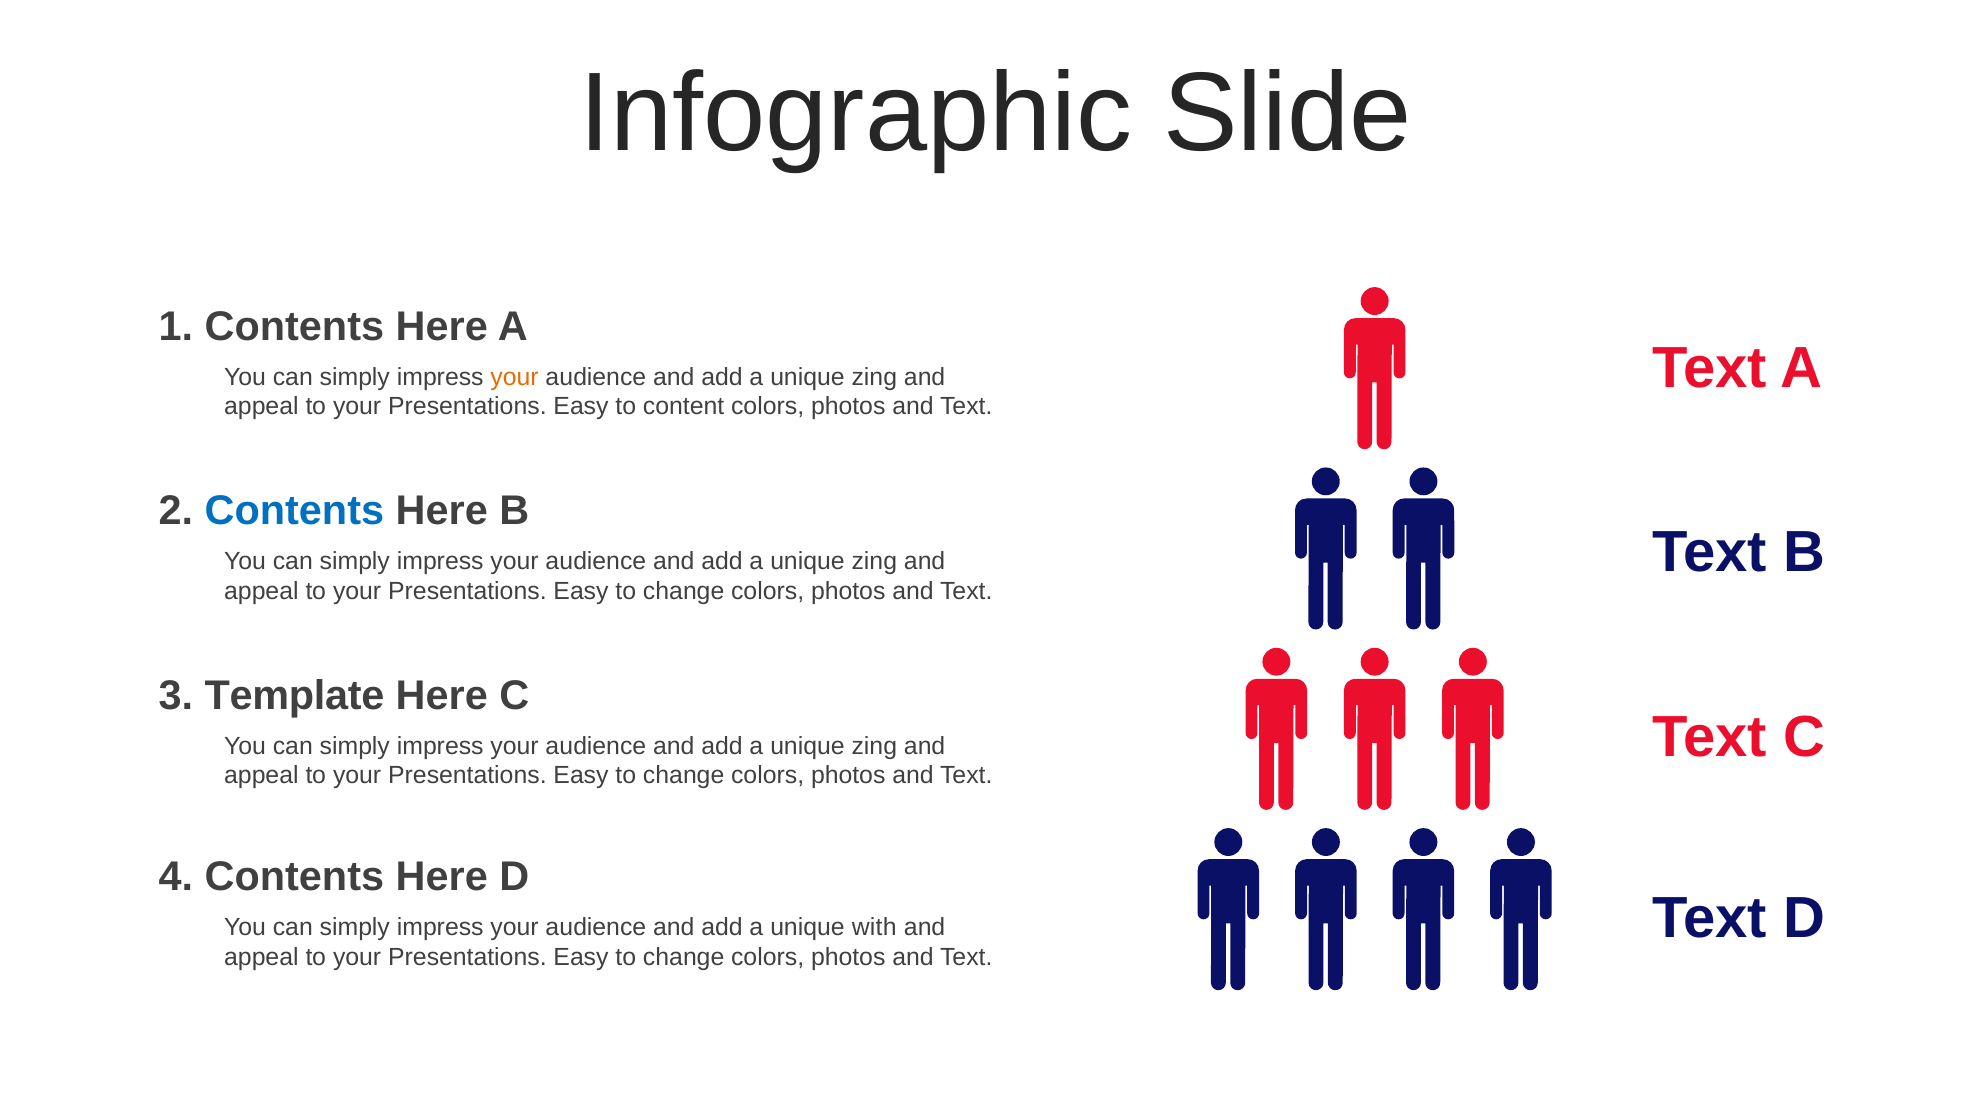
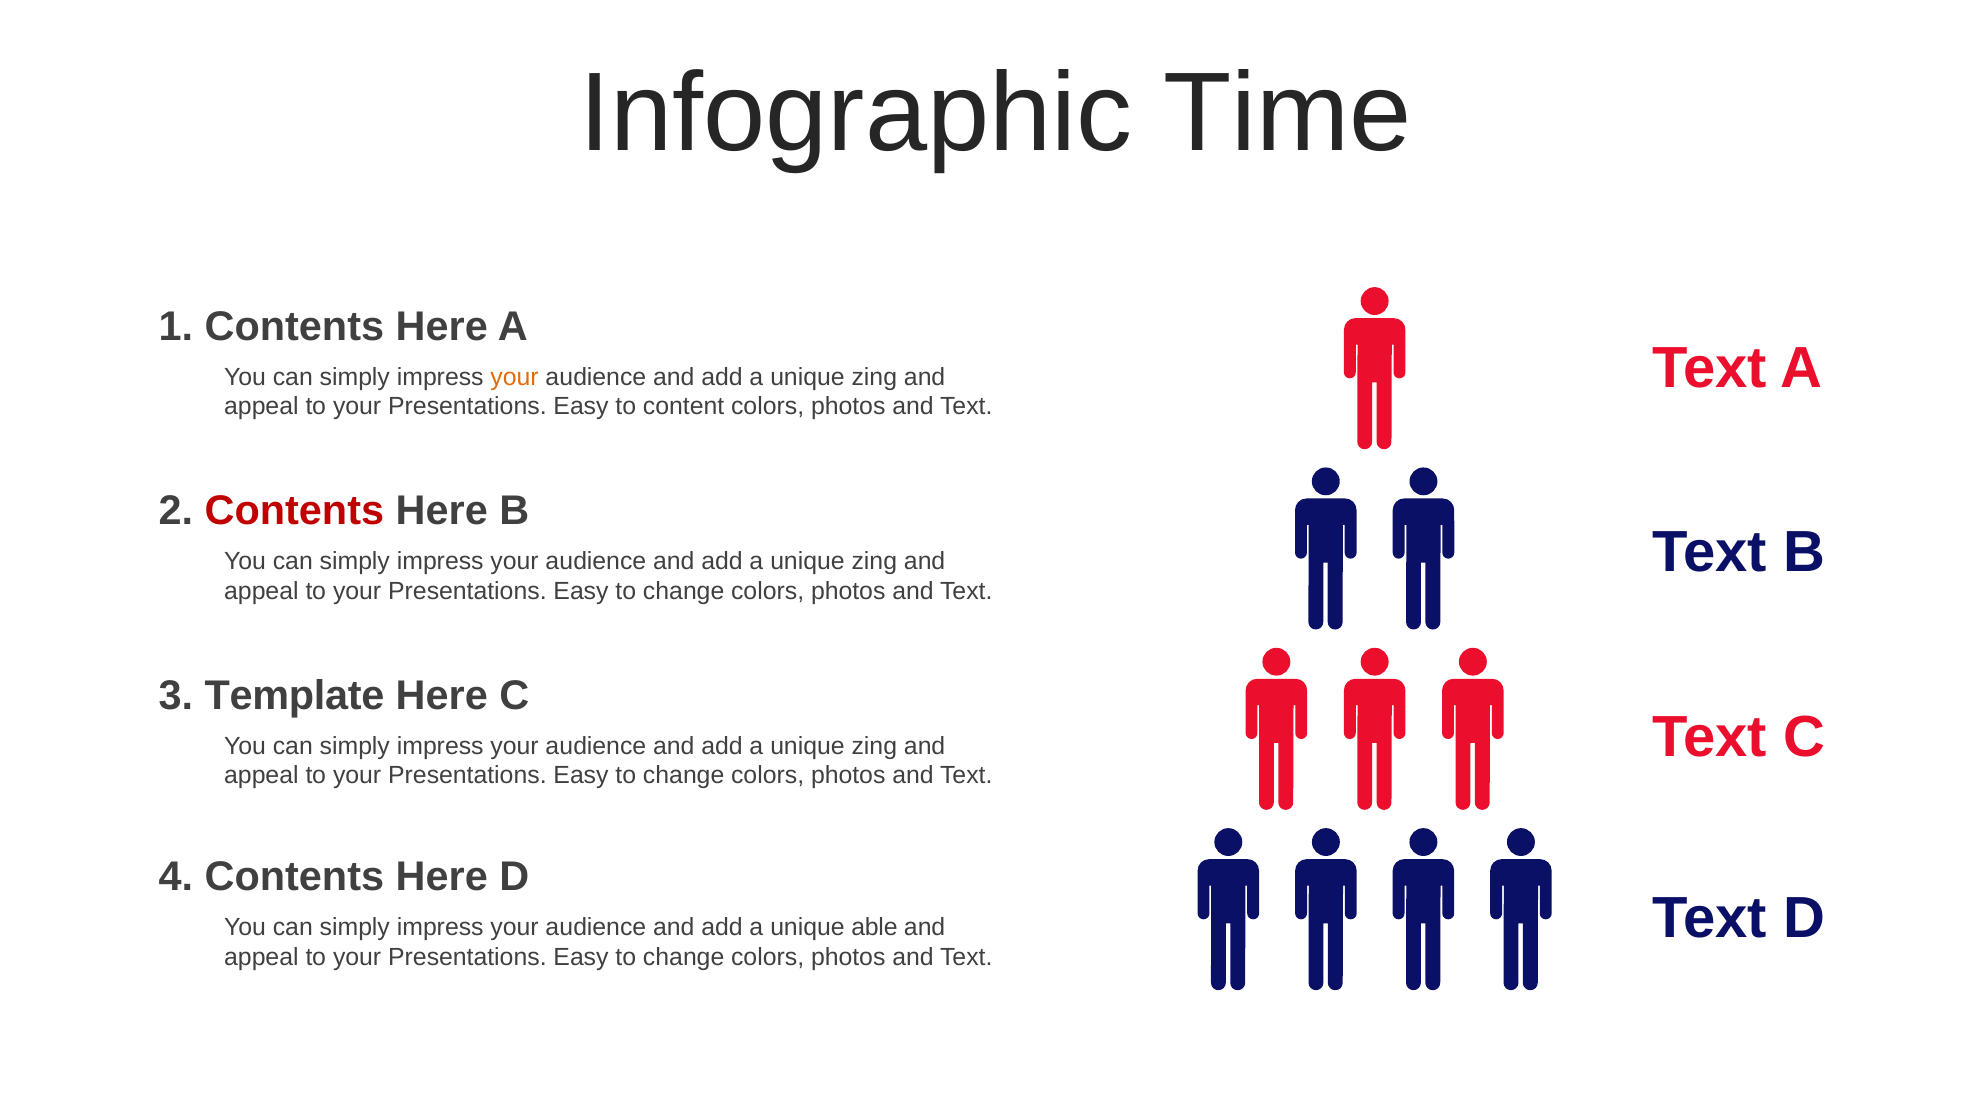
Slide: Slide -> Time (1287, 114)
Contents colour: blue -> red (294, 511)
with: with -> able (874, 927)
